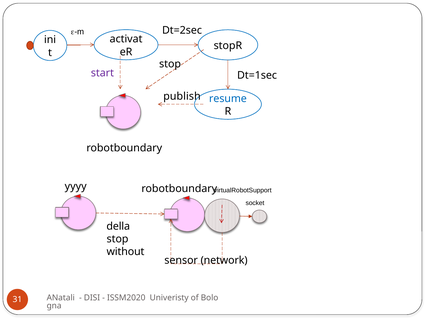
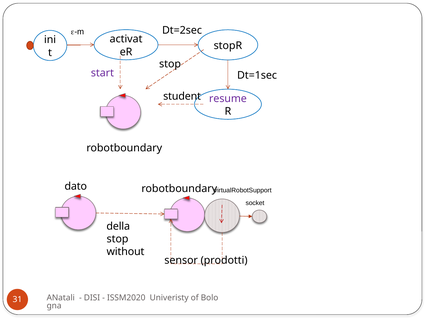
publish: publish -> student (182, 96)
resume colour: blue -> purple (228, 98)
yyyy: yyyy -> dato (76, 186)
network: network -> prodotti (224, 260)
